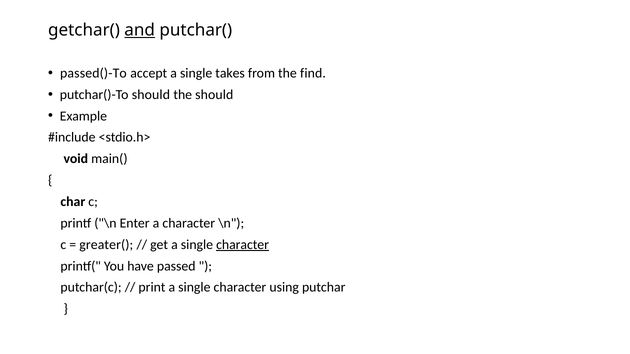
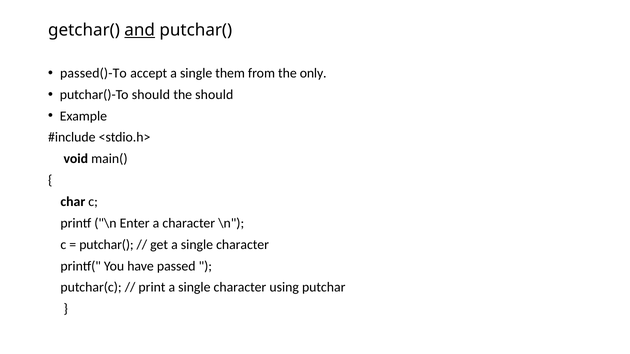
takes: takes -> them (230, 73)
find: find -> only (313, 73)
greater(: greater( -> putchar( (106, 245)
character underline: present -> none (243, 245)
